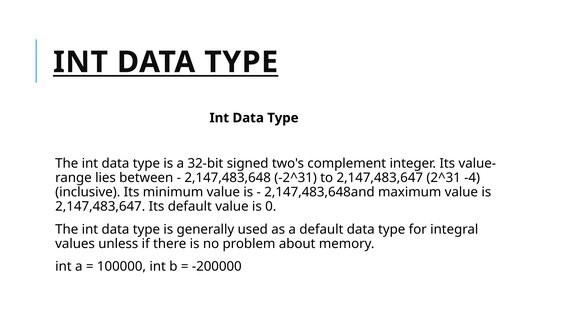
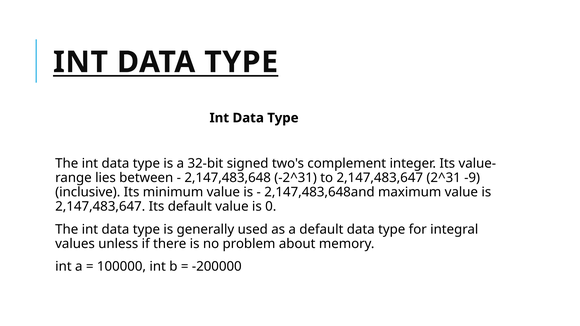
-4: -4 -> -9 (472, 178)
